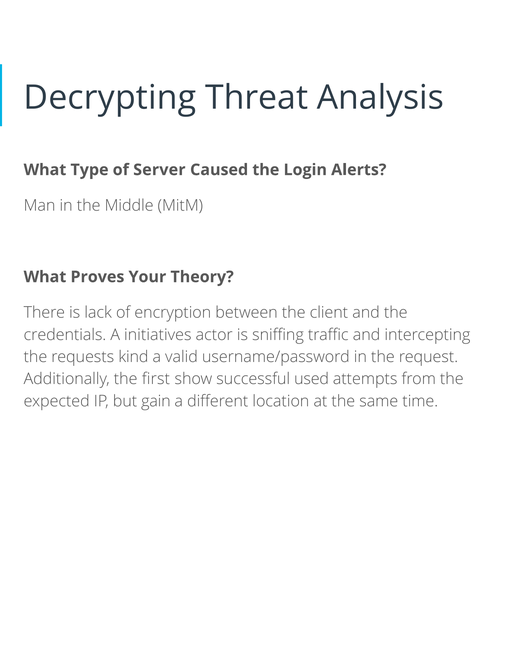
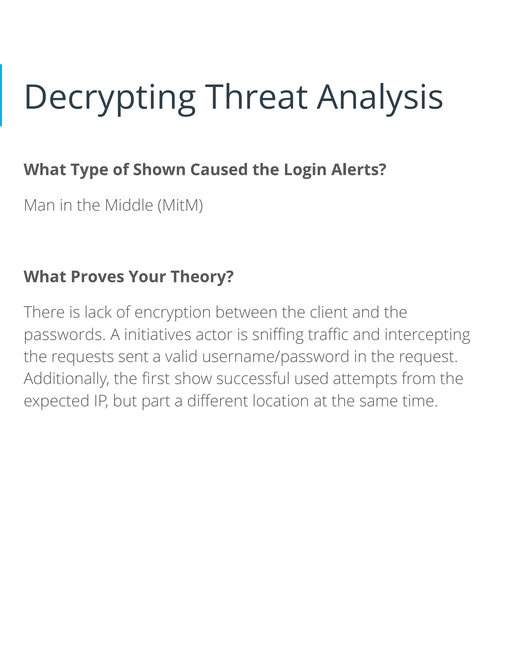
Server: Server -> Shown (160, 170)
credentials: credentials -> passwords (65, 335)
kind: kind -> sent (133, 357)
gain: gain -> part (156, 401)
